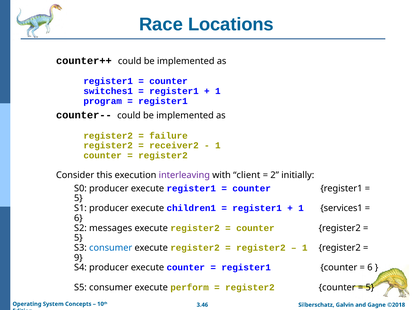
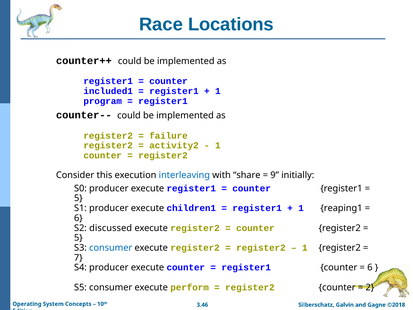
switches1: switches1 -> included1 (108, 91)
receiver2: receiver2 -> activity2 (174, 145)
interleaving colour: purple -> blue (184, 175)
client: client -> share (247, 175)
2: 2 -> 9 (275, 175)
services1: services1 -> reaping1 (341, 208)
messages: messages -> discussed (111, 228)
9: 9 -> 7 (78, 258)
5: 5 -> 2 (370, 287)
